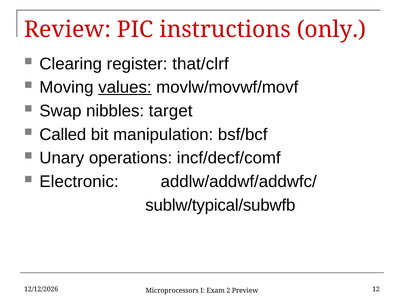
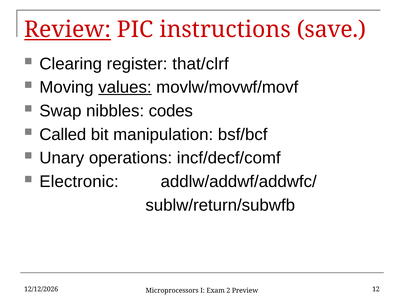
Review underline: none -> present (68, 30)
only: only -> save (331, 30)
target: target -> codes (171, 111)
sublw/typical/subwfb: sublw/typical/subwfb -> sublw/return/subwfb (220, 205)
